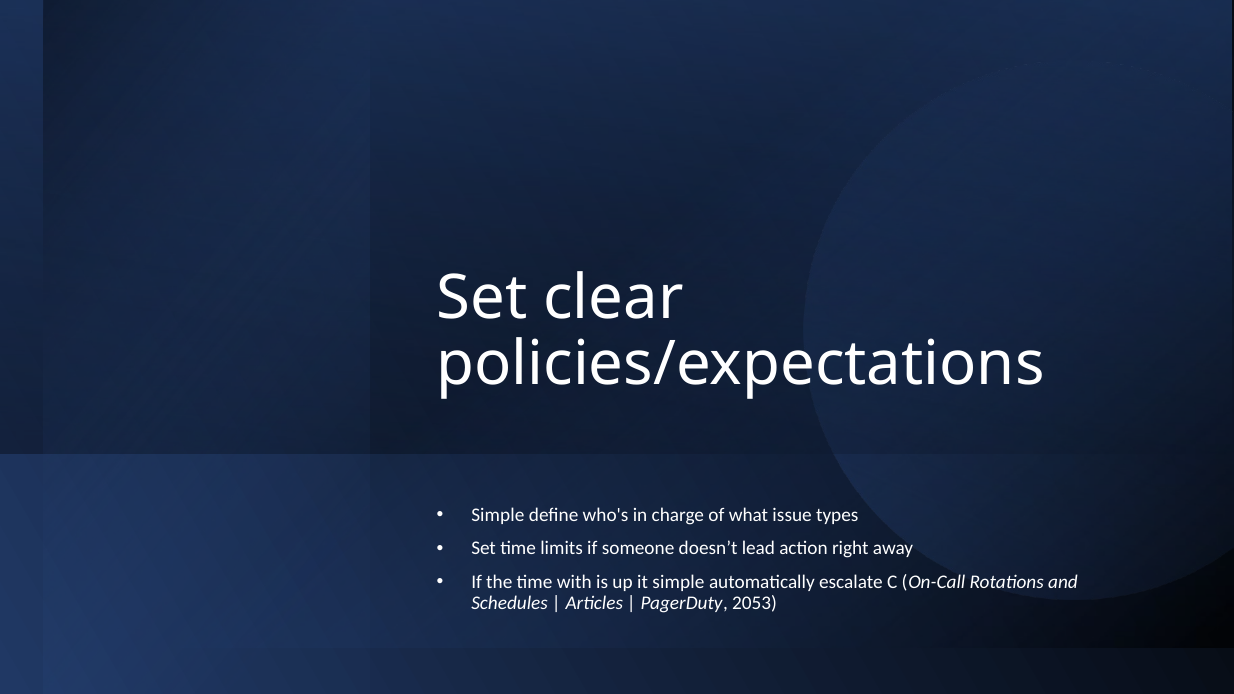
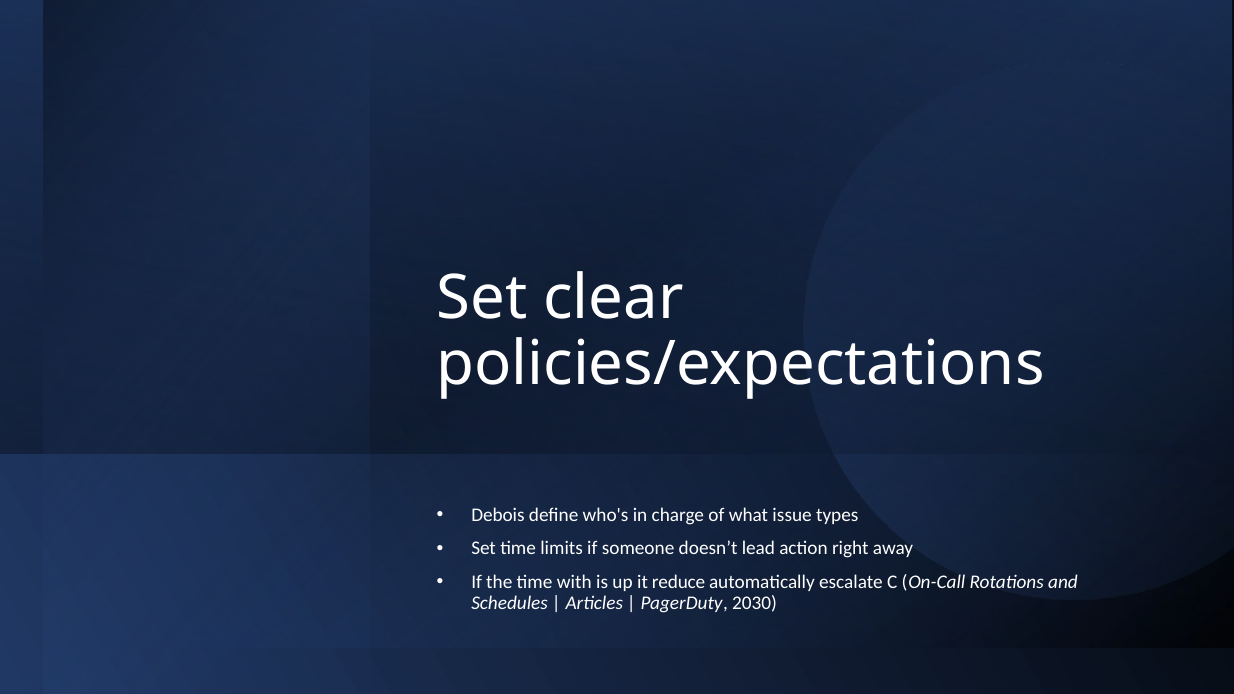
Simple: Simple -> Debois (498, 515)
it simple: simple -> reduce (679, 582)
2053: 2053 -> 2030 (755, 603)
